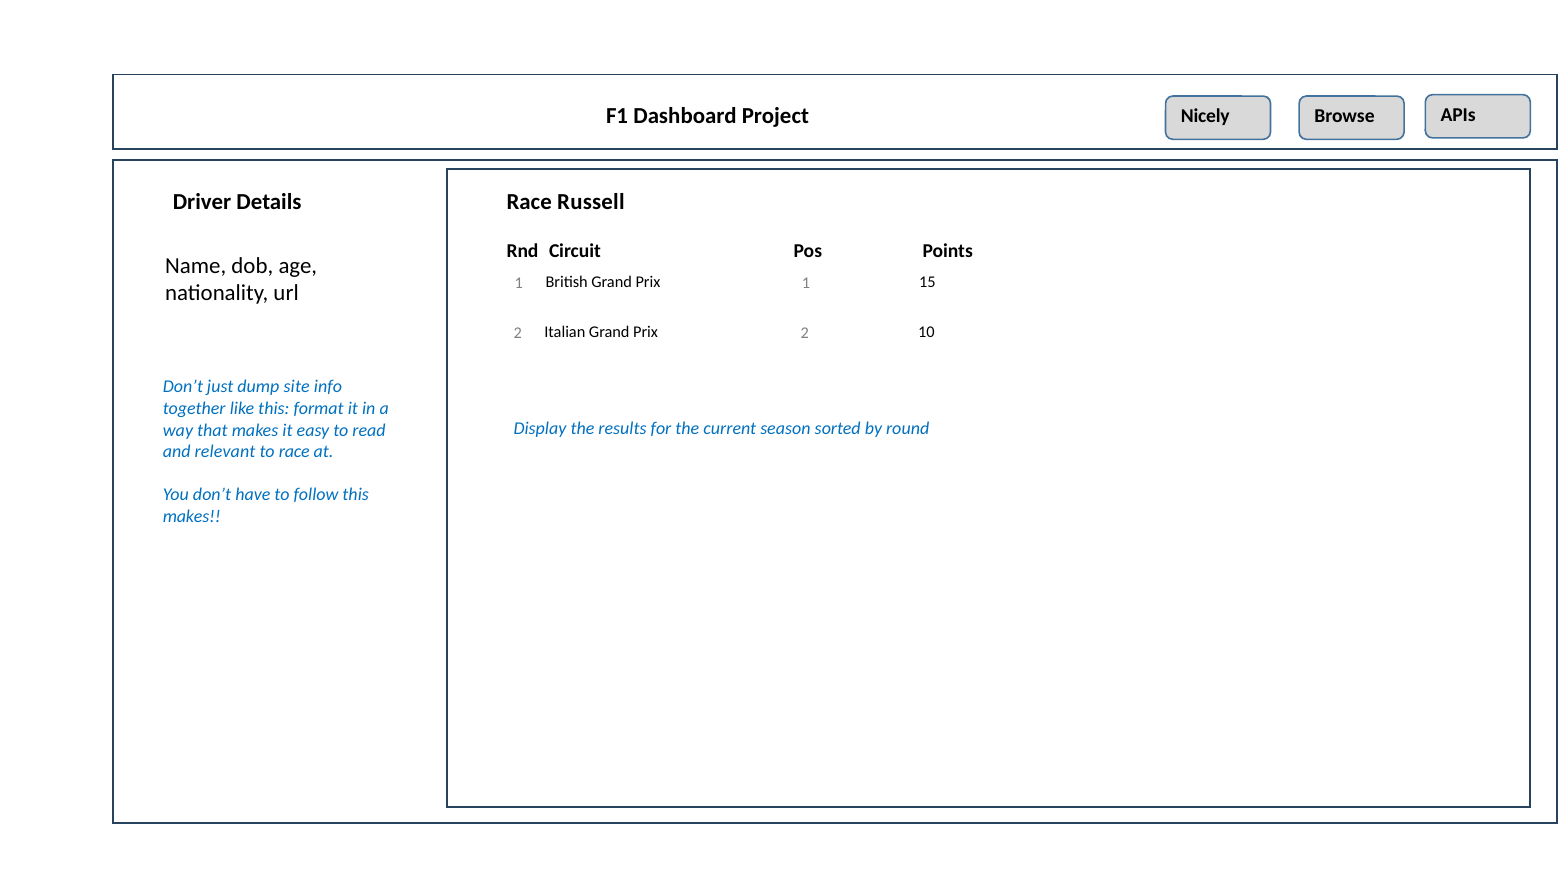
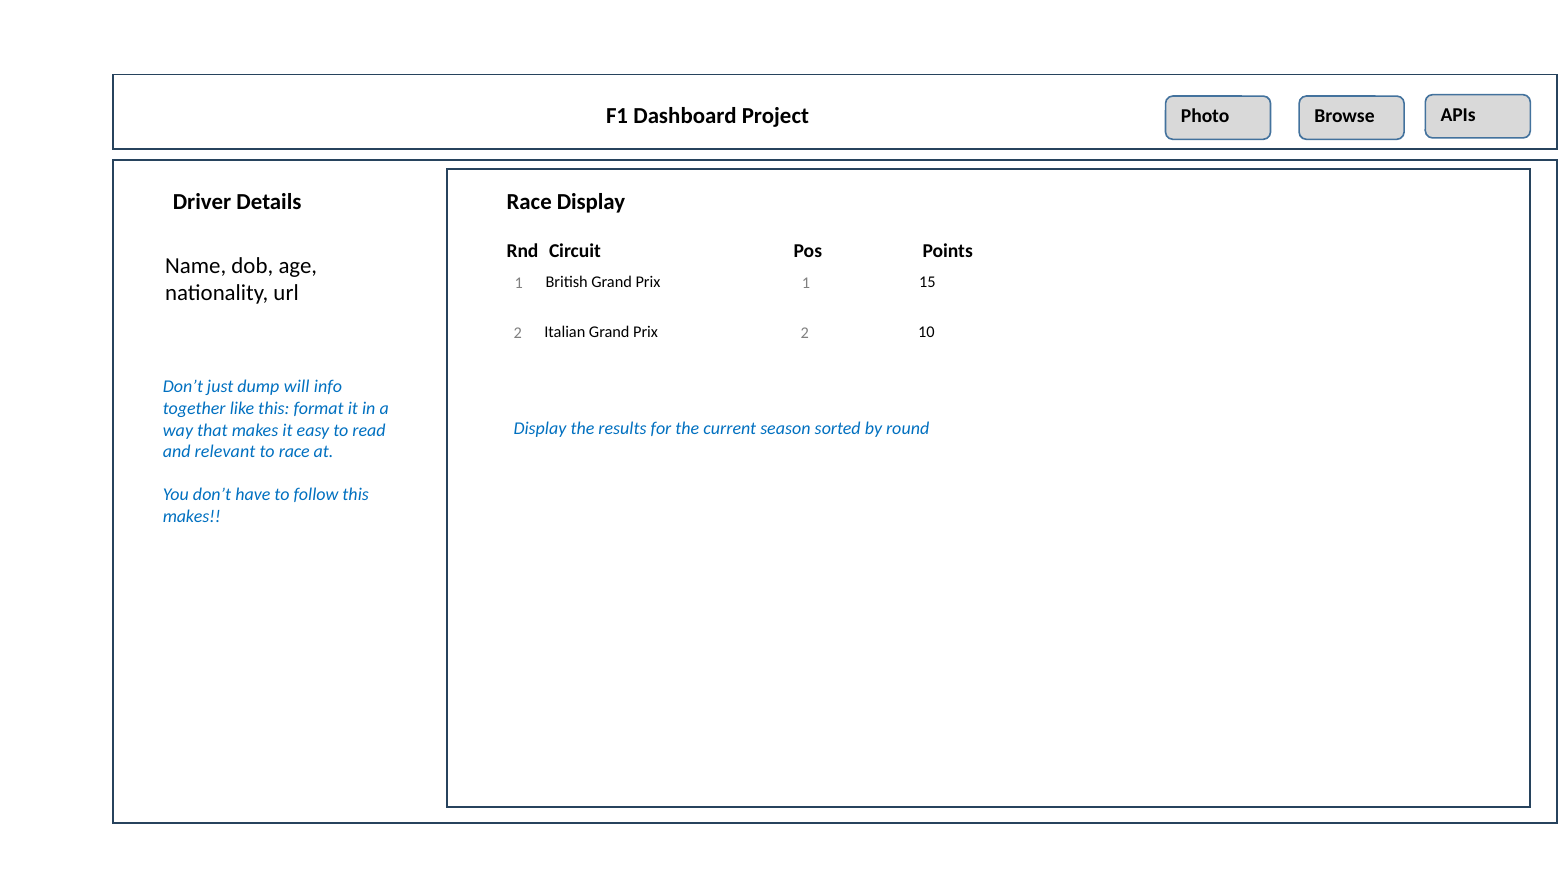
Nicely: Nicely -> Photo (1205, 116)
Race Russell: Russell -> Display (591, 202)
site: site -> will (297, 387)
